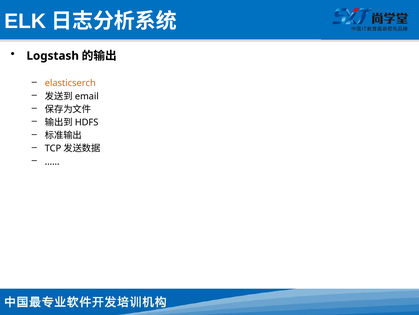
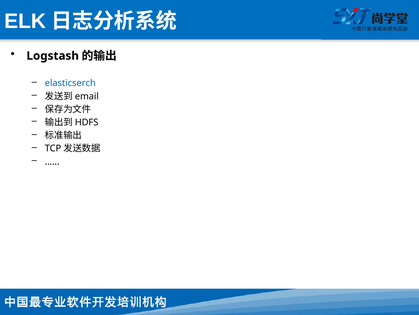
elasticserch colour: orange -> blue (70, 83)
